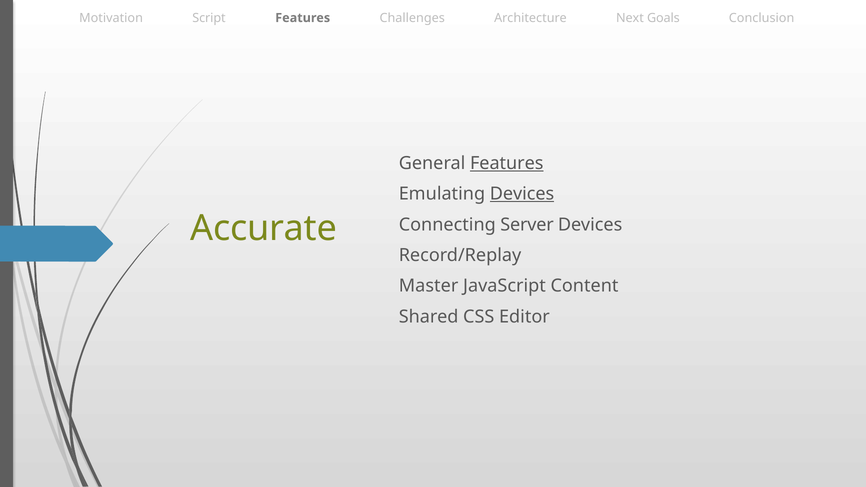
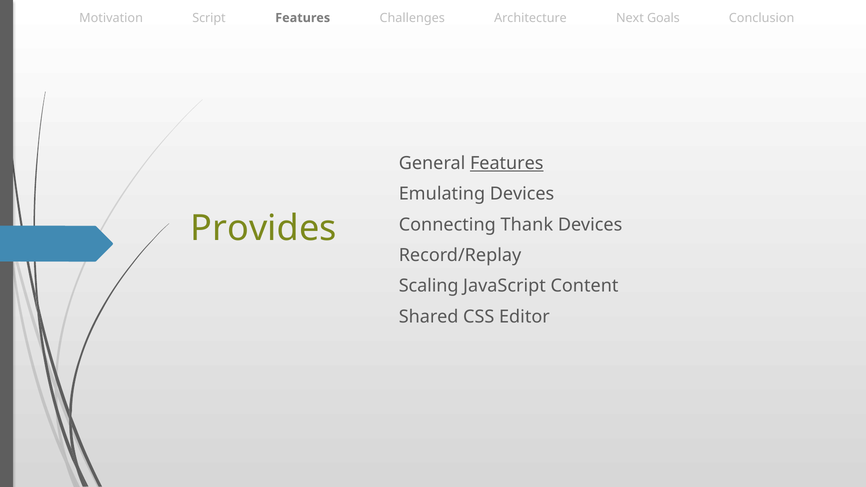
Devices underline: present -> none (522, 194)
Accurate: Accurate -> Provides (264, 228)
Server: Server -> Thank (527, 225)
Master: Master -> Scaling (429, 286)
